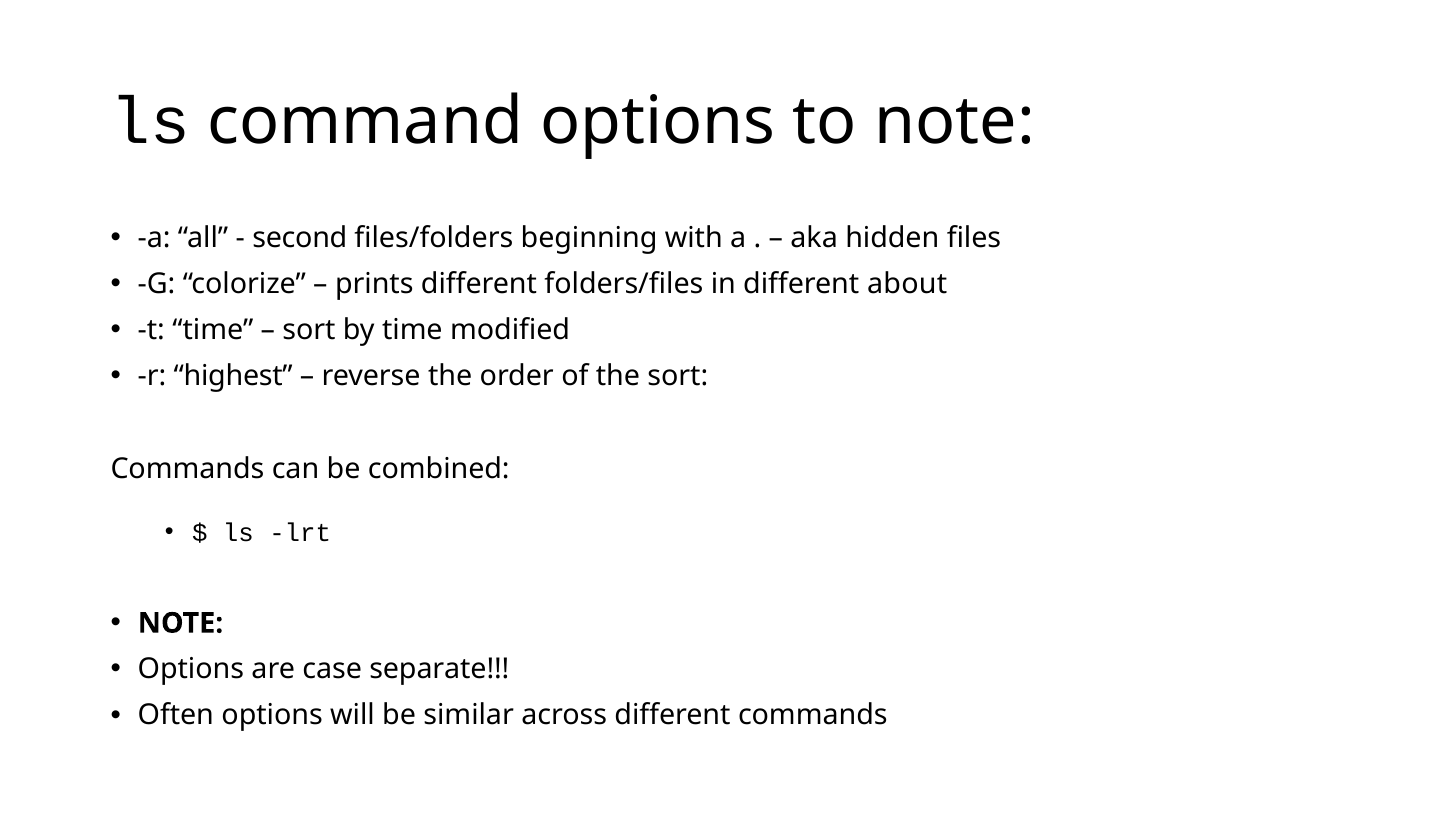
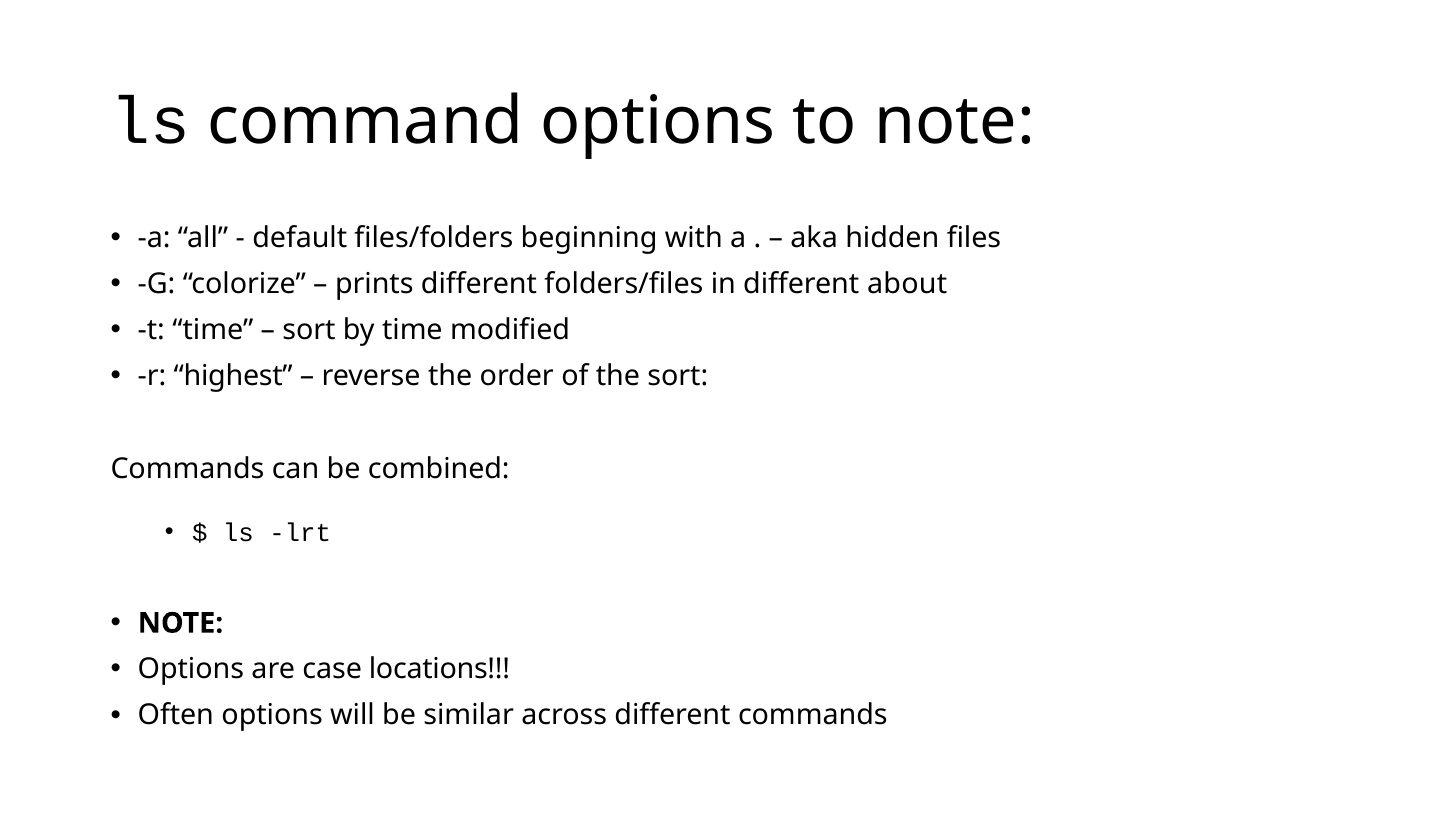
second: second -> default (300, 238)
separate: separate -> locations (439, 669)
